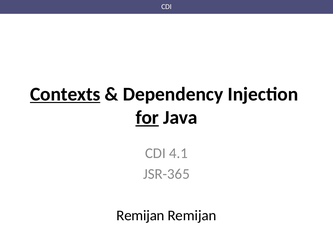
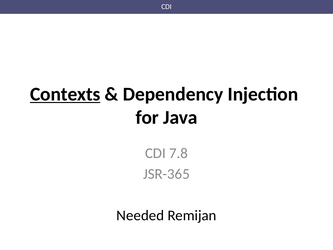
for underline: present -> none (147, 117)
4.1: 4.1 -> 7.8 (178, 153)
Remijan: Remijan -> Needed (140, 215)
